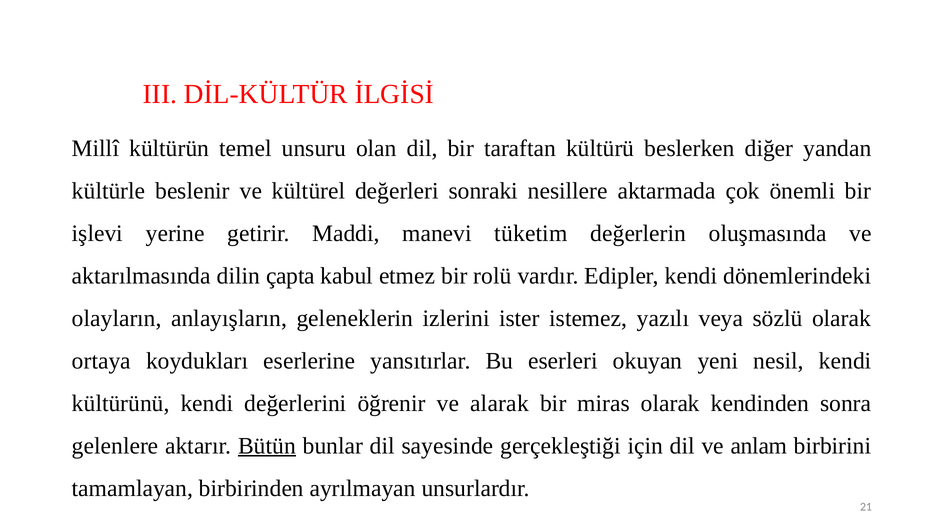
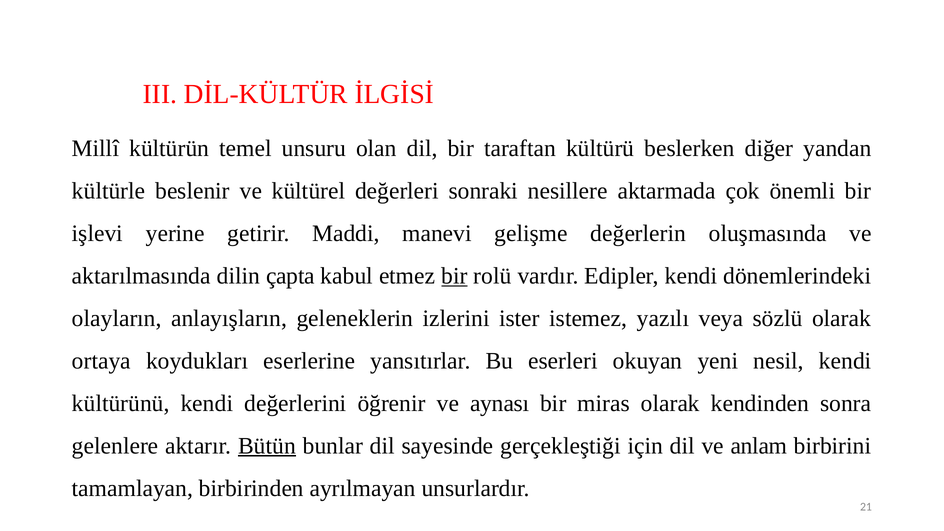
tüketim: tüketim -> gelişme (531, 233)
bir underline: none -> present (454, 276)
alarak: alarak -> aynası (500, 403)
